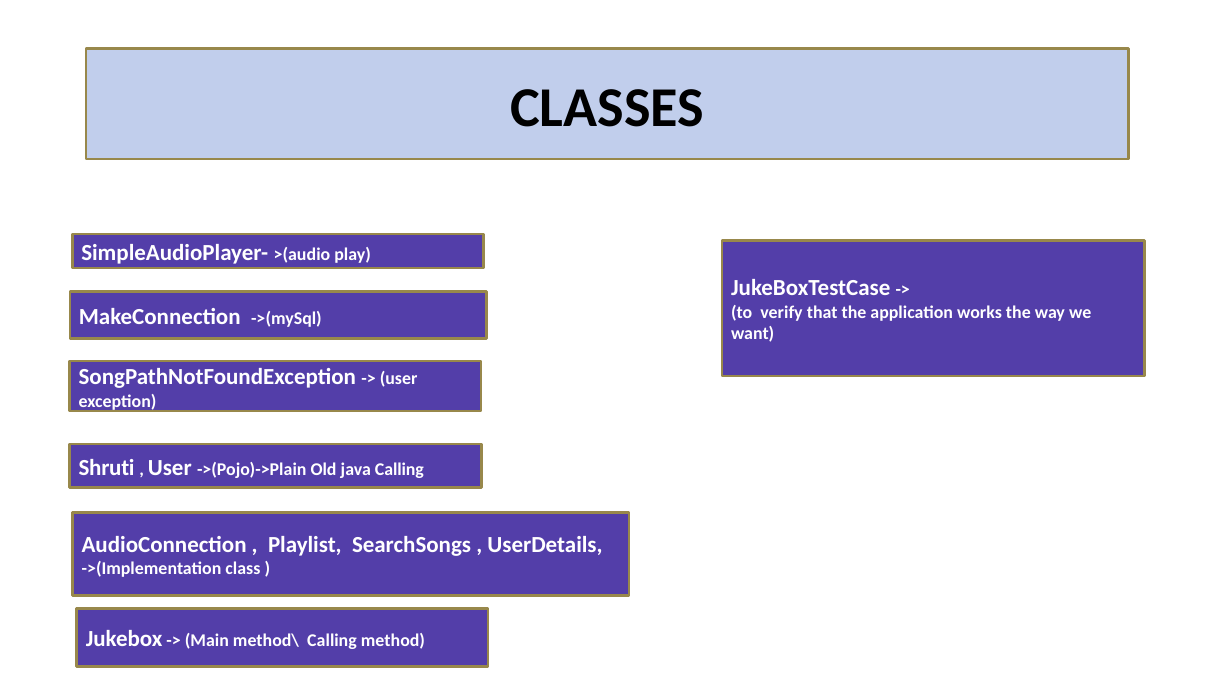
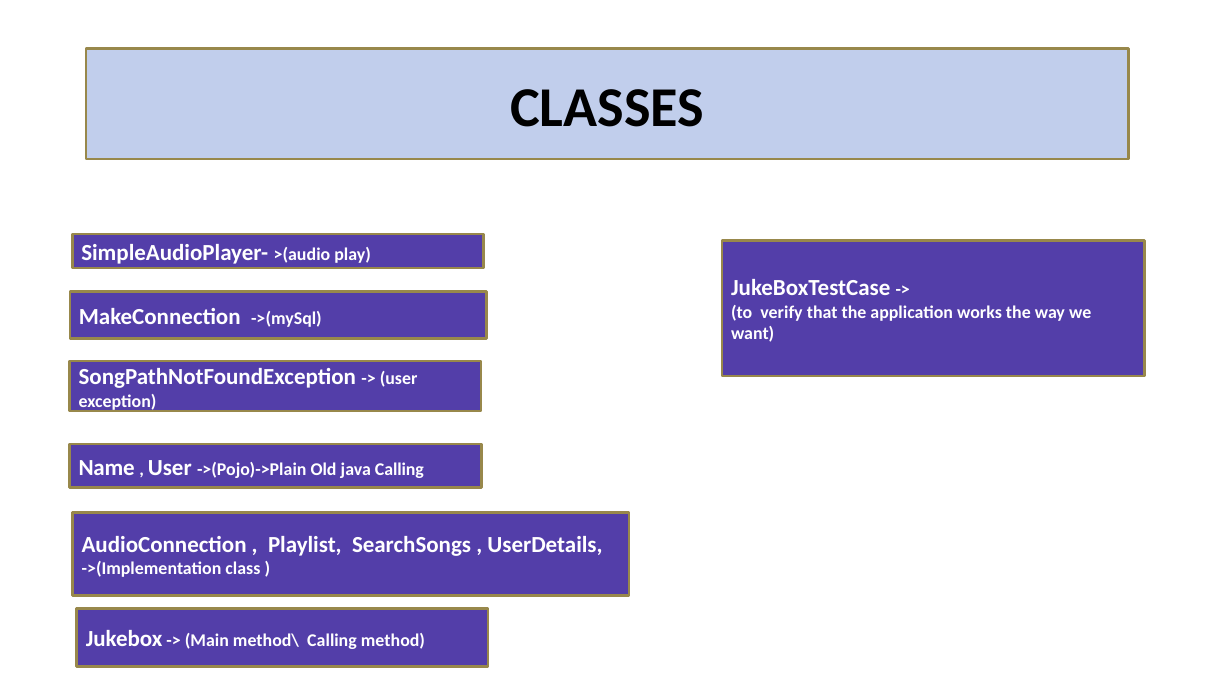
Shruti: Shruti -> Name (107, 467)
